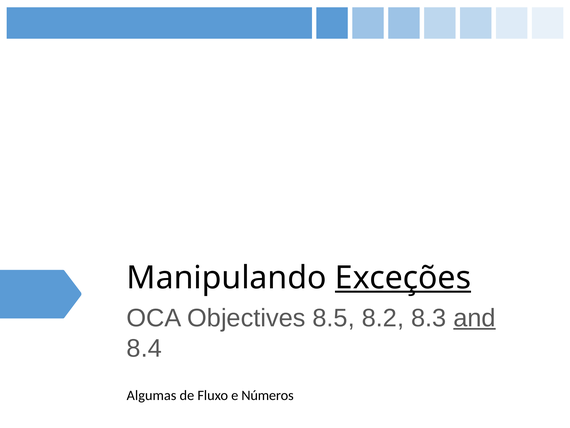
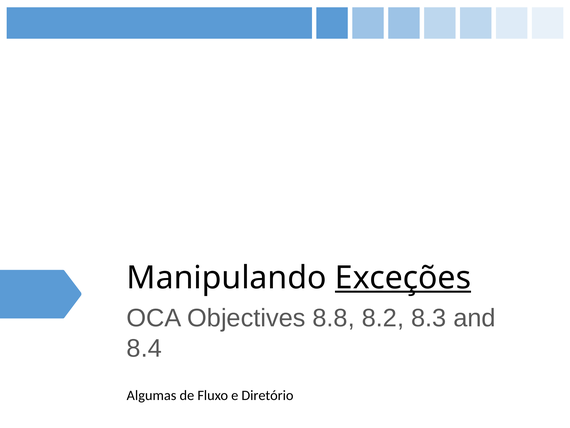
8.5: 8.5 -> 8.8 (334, 318)
and underline: present -> none (475, 318)
Números: Números -> Diretório (267, 395)
